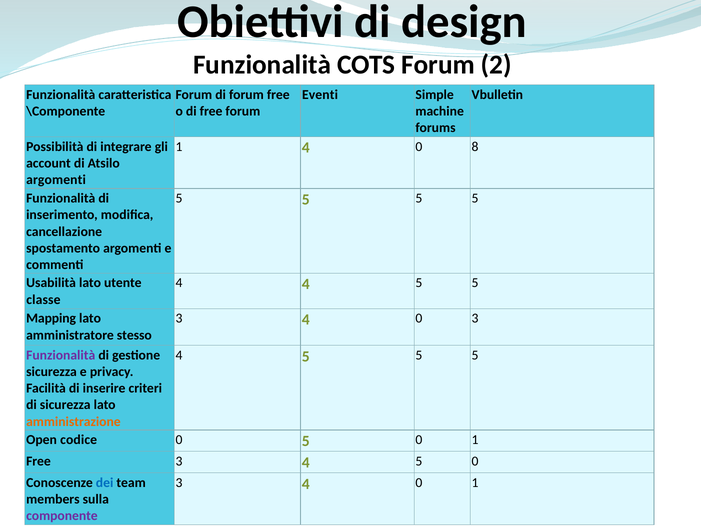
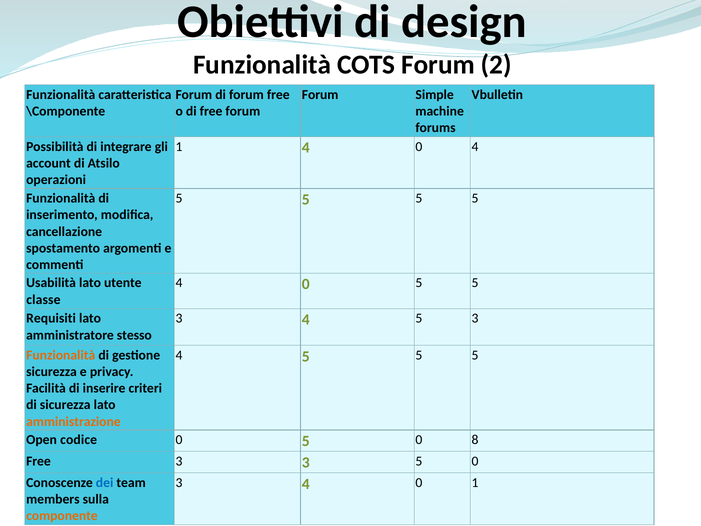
Eventi: Eventi -> Forum (320, 95)
0 8: 8 -> 4 (475, 146)
argomenti: argomenti -> operazioni (56, 180)
4: 4 -> 0 (306, 284)
Mapping: Mapping -> Requisiti (51, 318)
0: 0 -> 5 (419, 318)
Funzionalità colour: purple -> orange (61, 355)
5 0 1: 1 -> 8 (475, 440)
Free 3 4: 4 -> 3 (306, 462)
componente colour: purple -> orange (62, 516)
